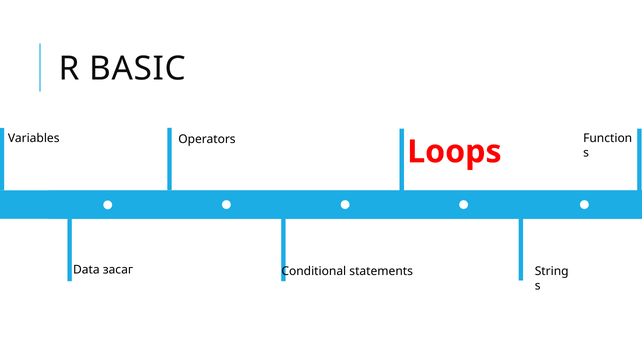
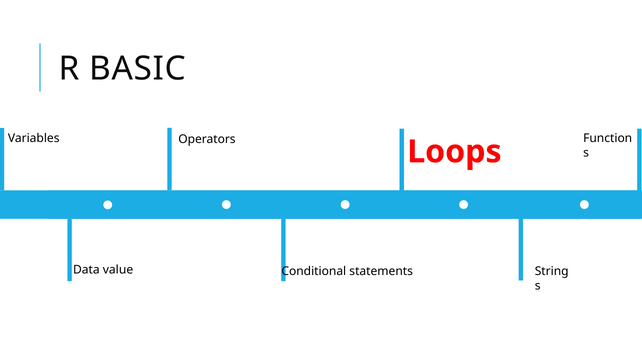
засаг: засаг -> value (118, 270)
